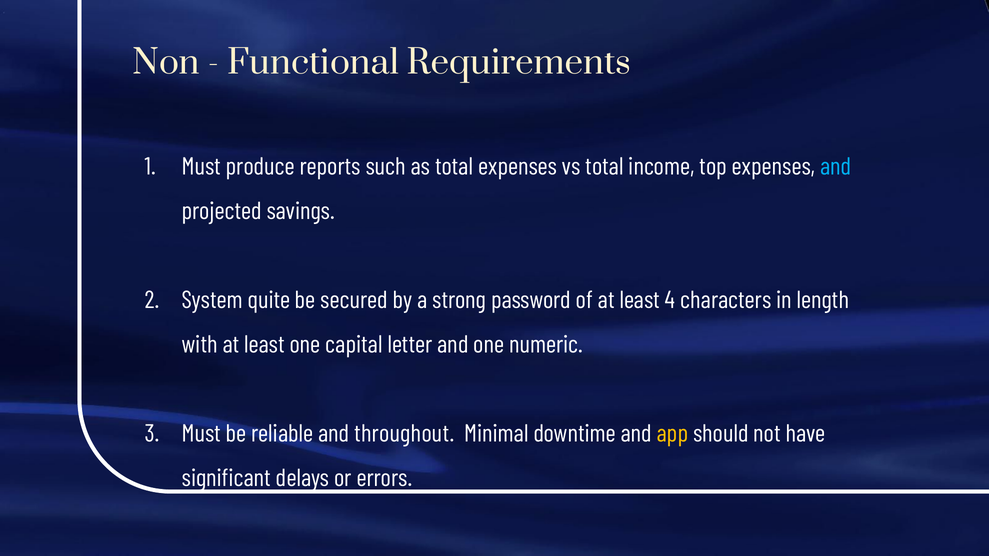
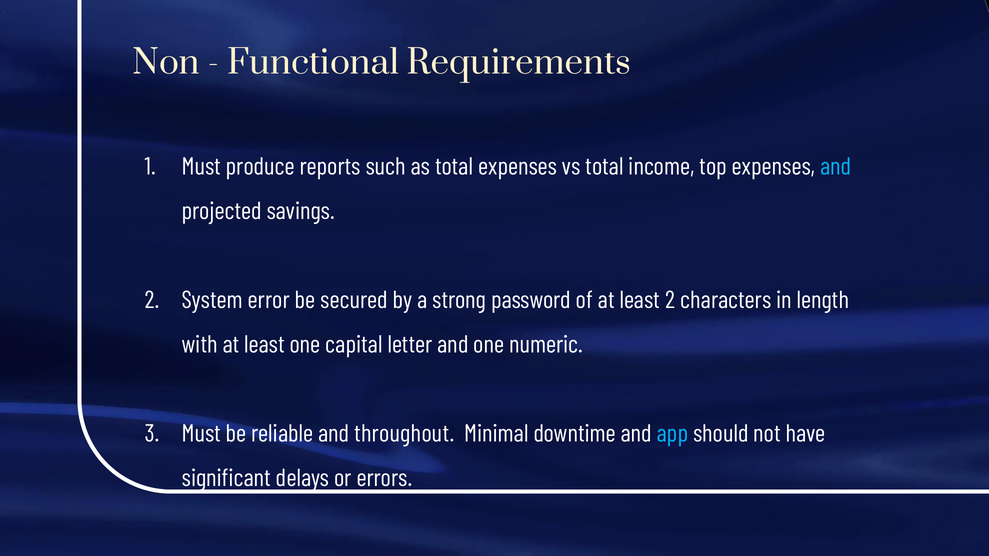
quite: quite -> error (269, 300)
least 4: 4 -> 2 (670, 300)
app colour: yellow -> light blue (672, 434)
